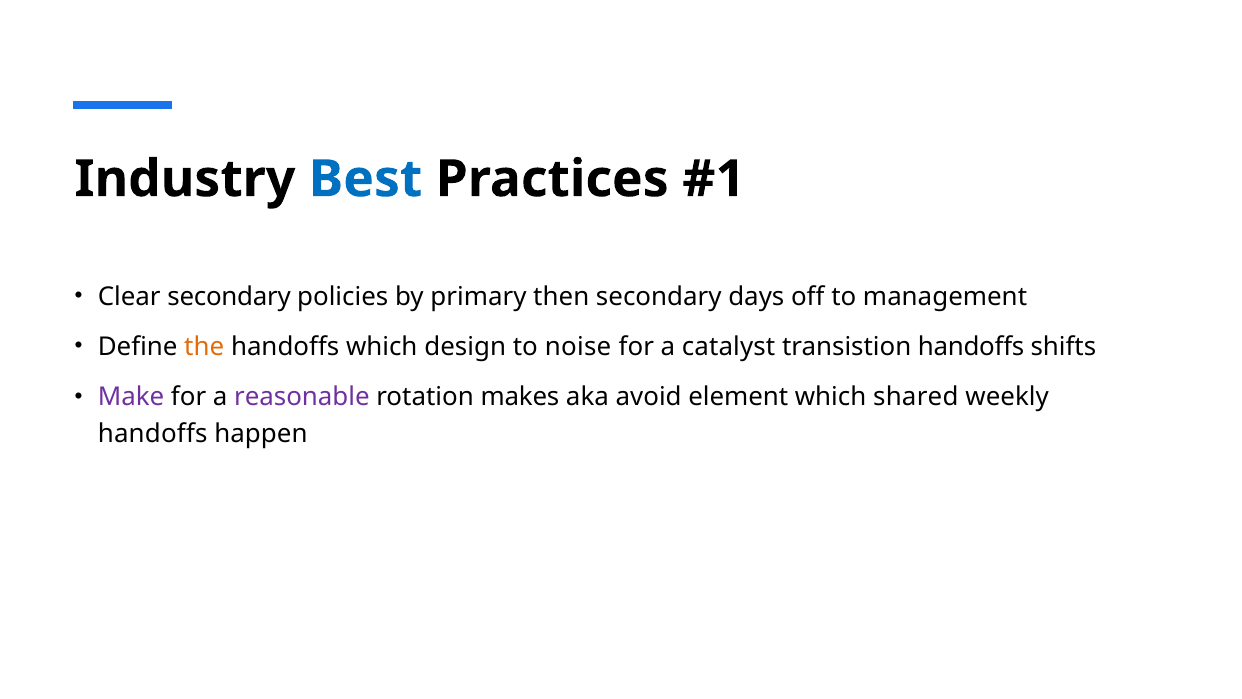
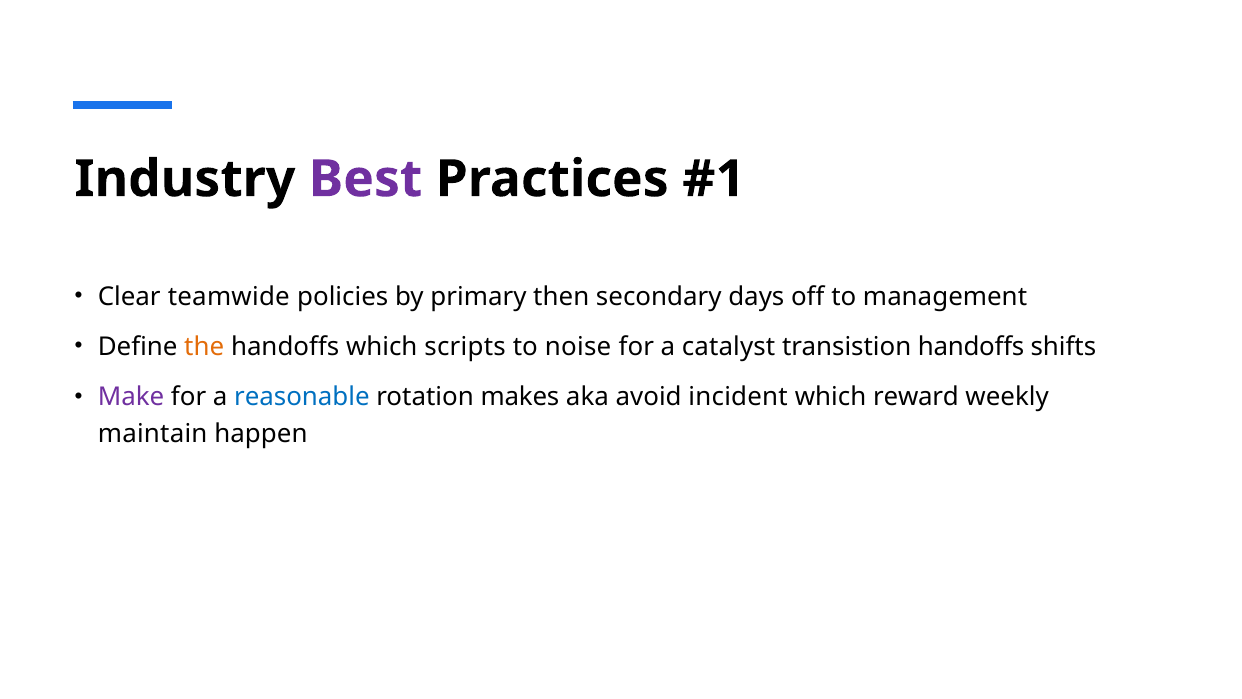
Best colour: blue -> purple (366, 179)
Clear secondary: secondary -> teamwide (229, 296)
design: design -> scripts (465, 347)
reasonable colour: purple -> blue (302, 397)
element: element -> incident (738, 397)
shared: shared -> reward (916, 397)
handoffs: handoffs -> maintain (153, 434)
